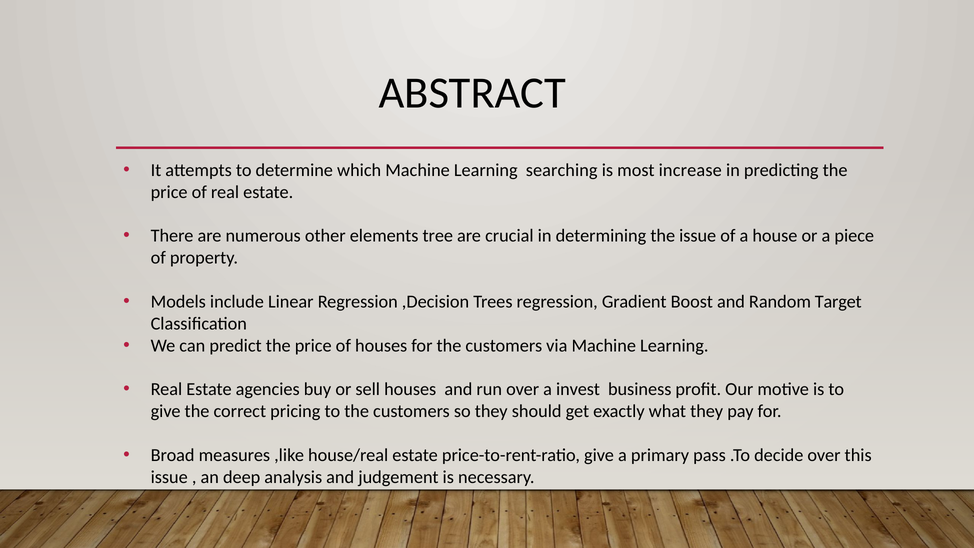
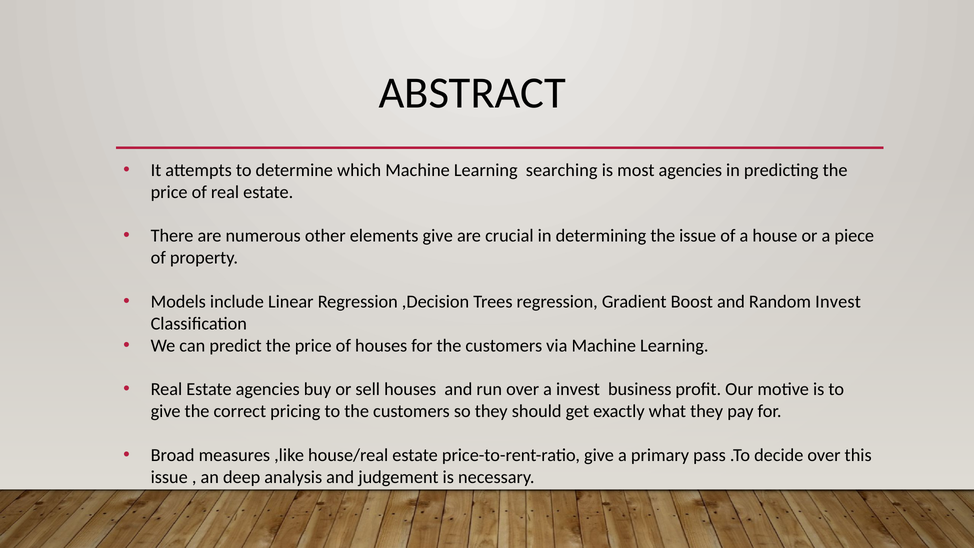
most increase: increase -> agencies (690, 170)
elements tree: tree -> give (438, 236)
Random Target: Target -> Invest (838, 302)
